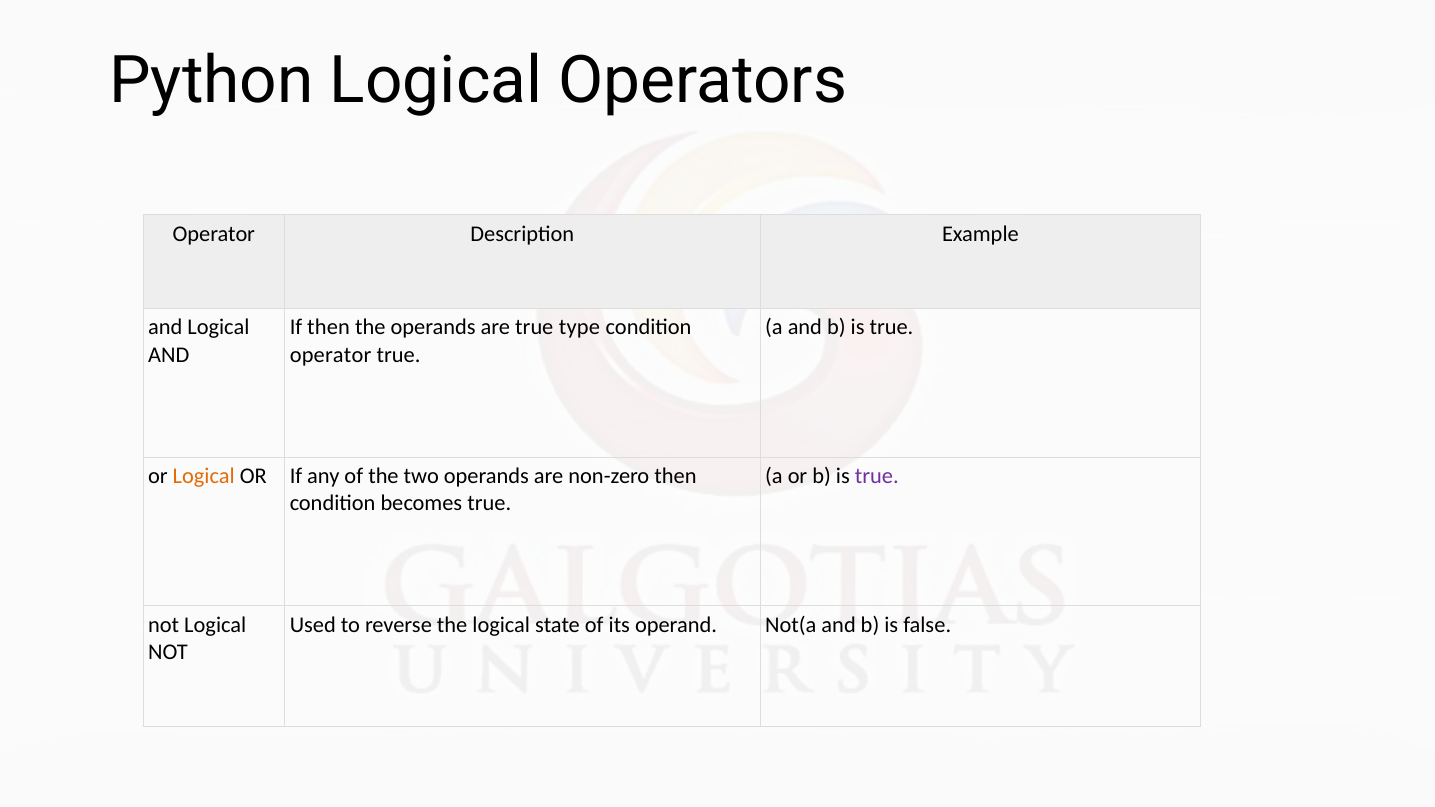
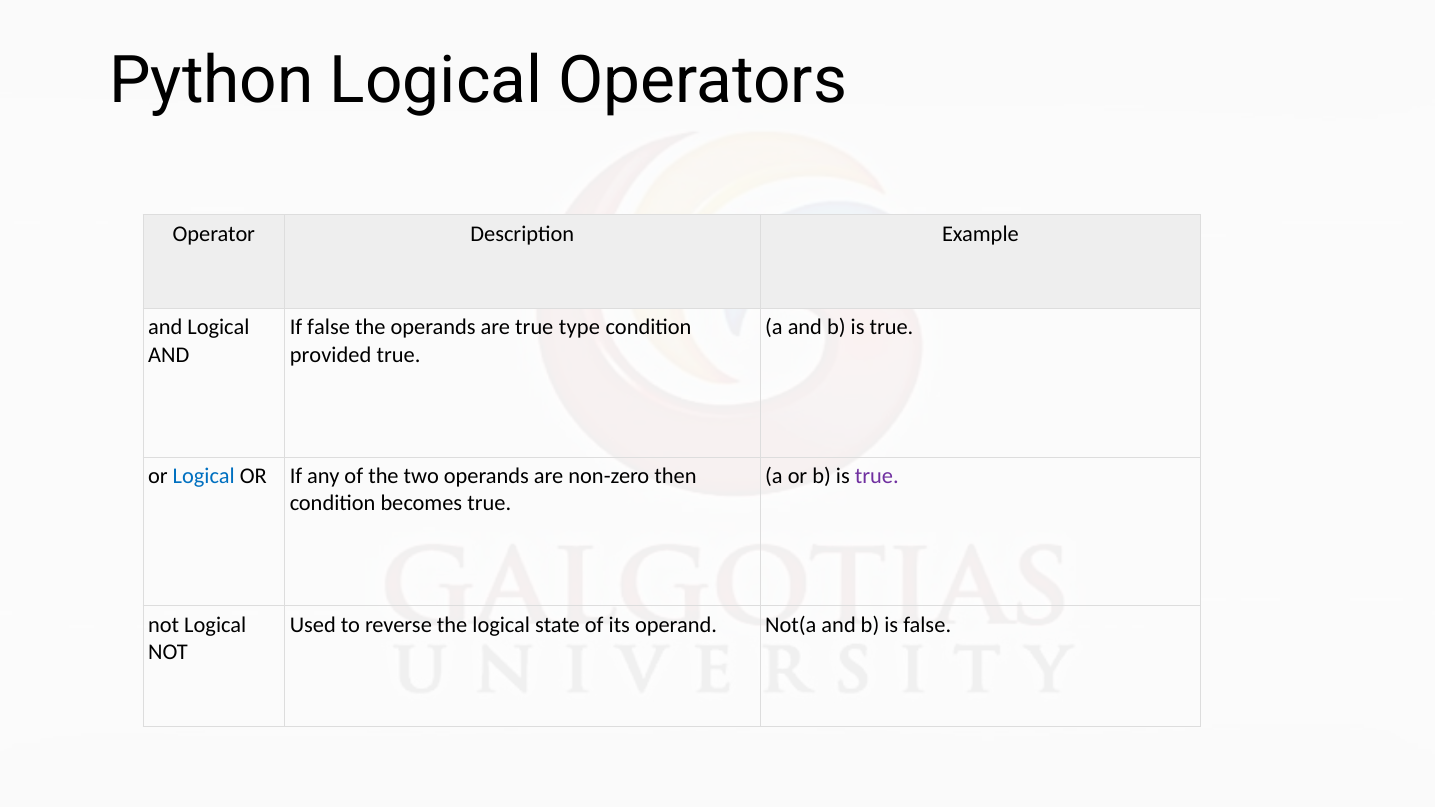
If then: then -> false (329, 327)
operator: operator -> provided (331, 355)
Logical colour: orange -> blue (204, 476)
